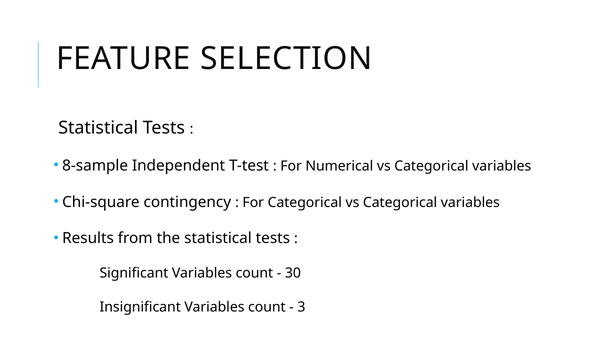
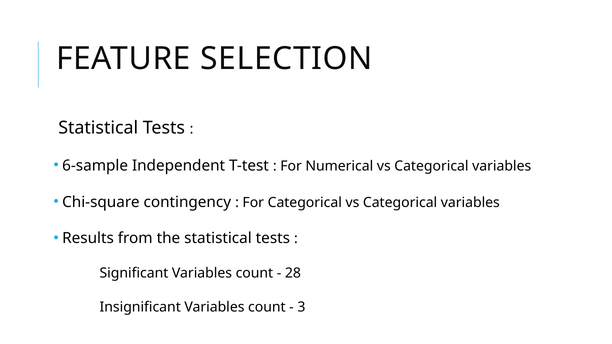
8-sample: 8-sample -> 6-sample (95, 166)
30: 30 -> 28 (293, 273)
